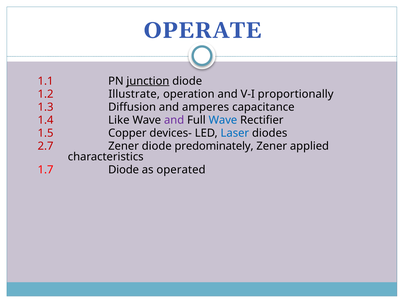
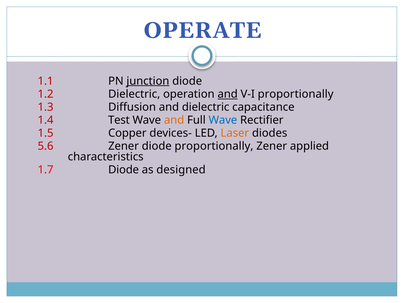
1.2 Illustrate: Illustrate -> Dielectric (134, 94)
and underline: none -> present (228, 94)
and amperes: amperes -> dielectric (206, 107)
Like: Like -> Test (119, 120)
and colour: purple -> orange (174, 120)
Laser colour: blue -> orange (235, 133)
2.7: 2.7 -> 5.6 (46, 146)
diode predominately: predominately -> proportionally (214, 146)
operated: operated -> designed (181, 170)
